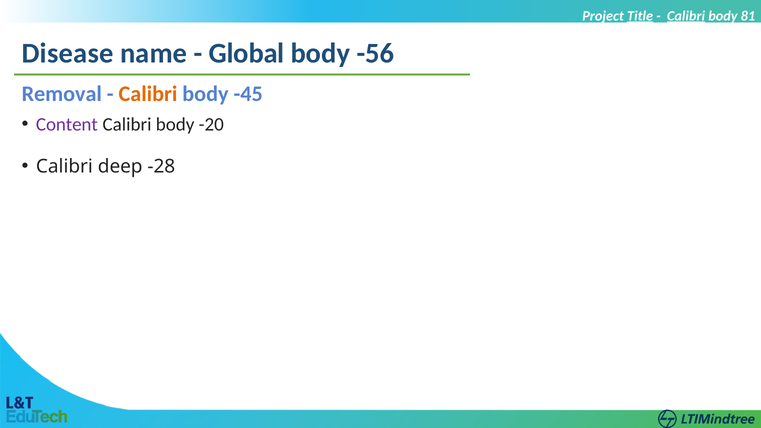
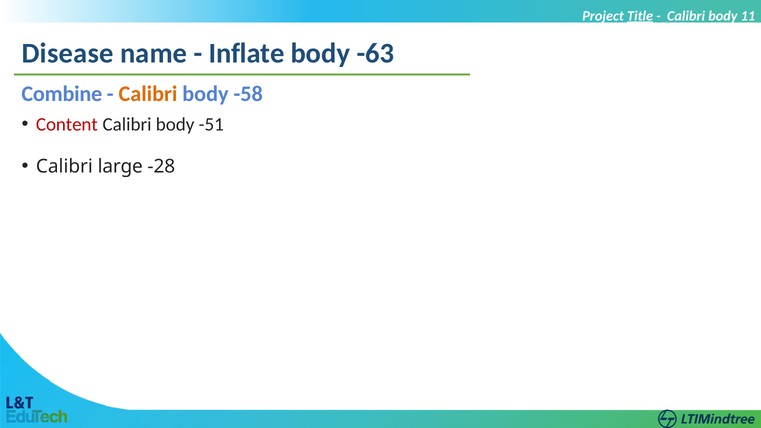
Calibri underline: present -> none (686, 16)
81: 81 -> 11 (748, 16)
Global: Global -> Inflate (247, 53)
-56: -56 -> -63 (375, 53)
Removal: Removal -> Combine (62, 94)
-45: -45 -> -58 (248, 94)
Content colour: purple -> red (67, 124)
-20: -20 -> -51 (211, 124)
deep: deep -> large (120, 167)
